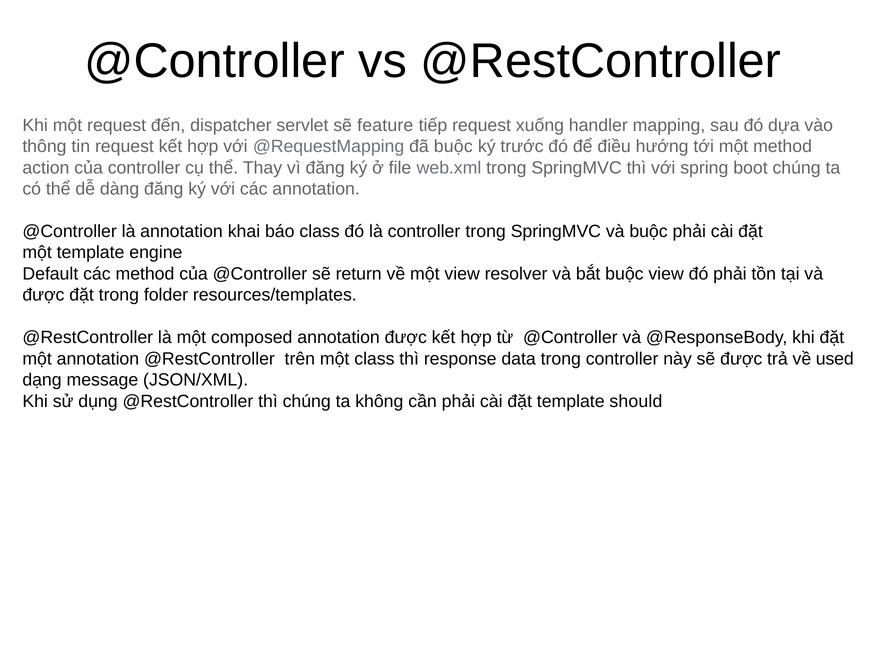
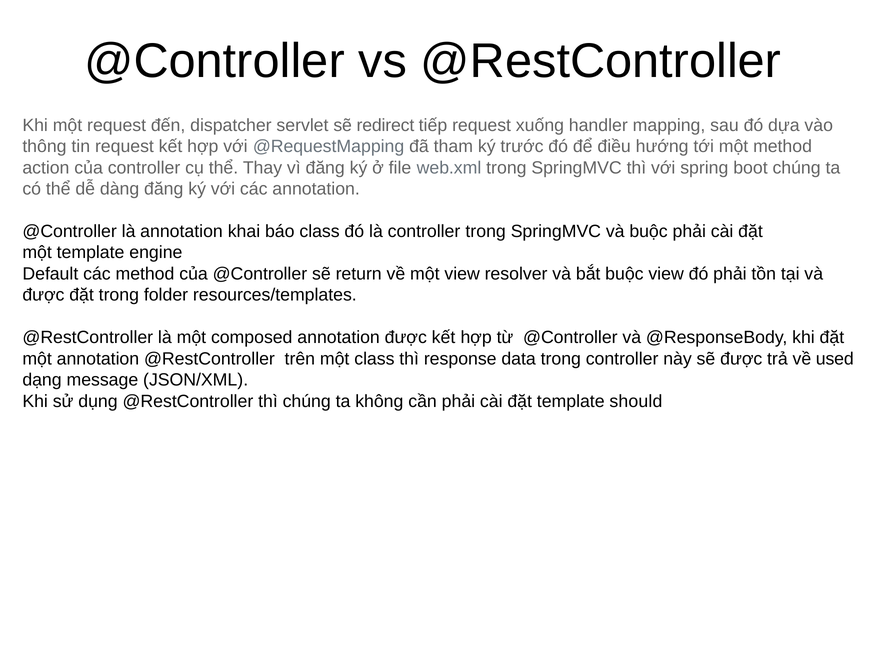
feature: feature -> redirect (385, 125)
đã buộc: buộc -> tham (453, 146)
